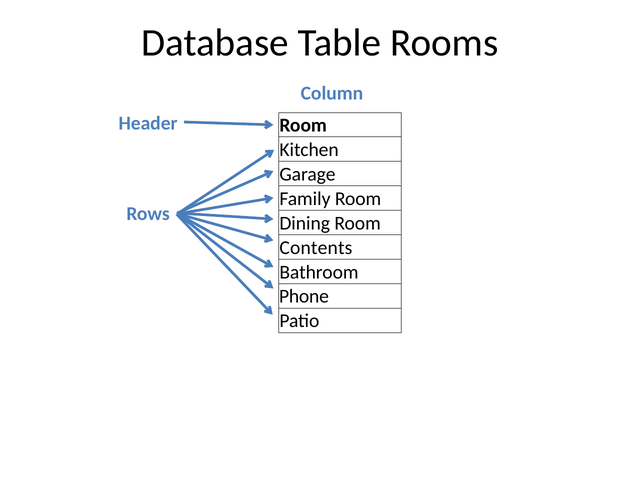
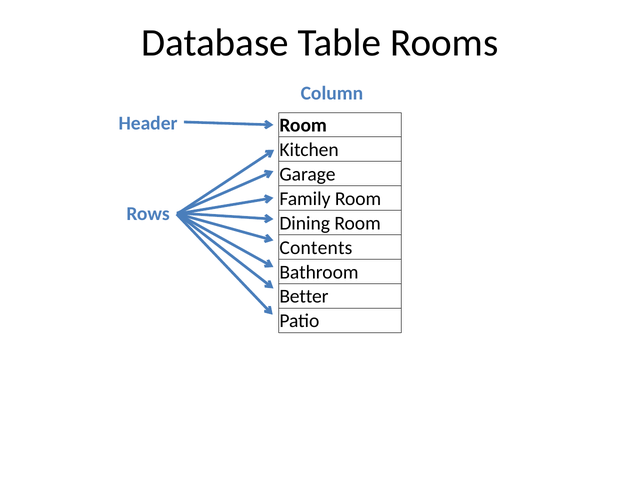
Phone: Phone -> Better (304, 297)
